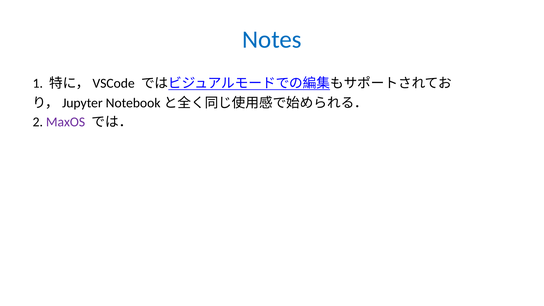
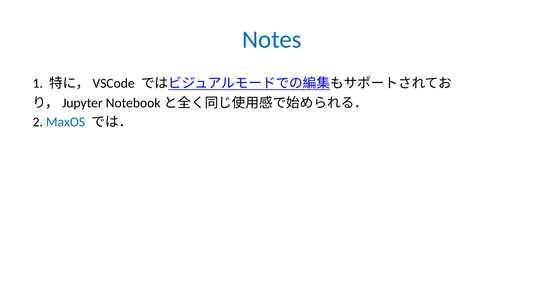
MaxOS colour: purple -> blue (66, 122)
